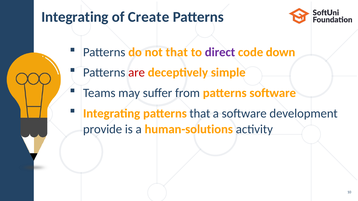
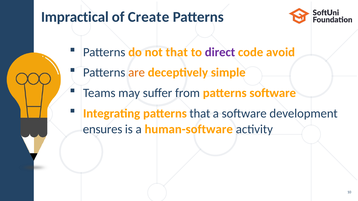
Integrating: Integrating -> Impractical (75, 17)
down: down -> avoid (281, 52)
are colour: red -> orange (137, 73)
provide: provide -> ensures (103, 130)
human-solutions: human-solutions -> human-software (189, 130)
